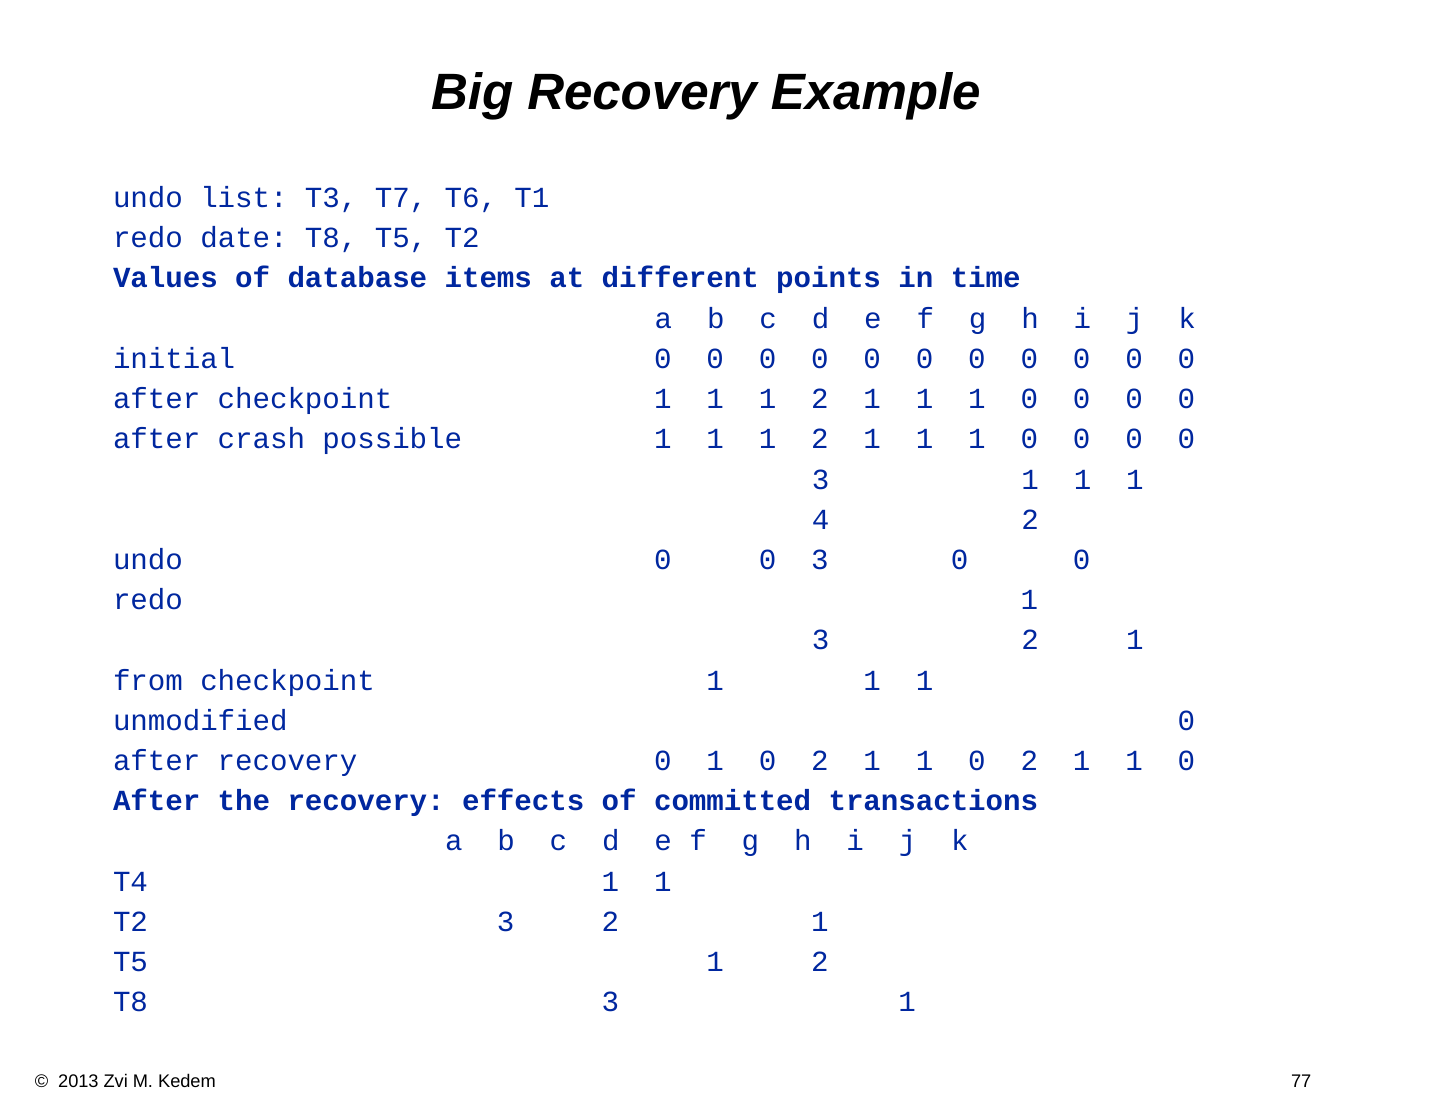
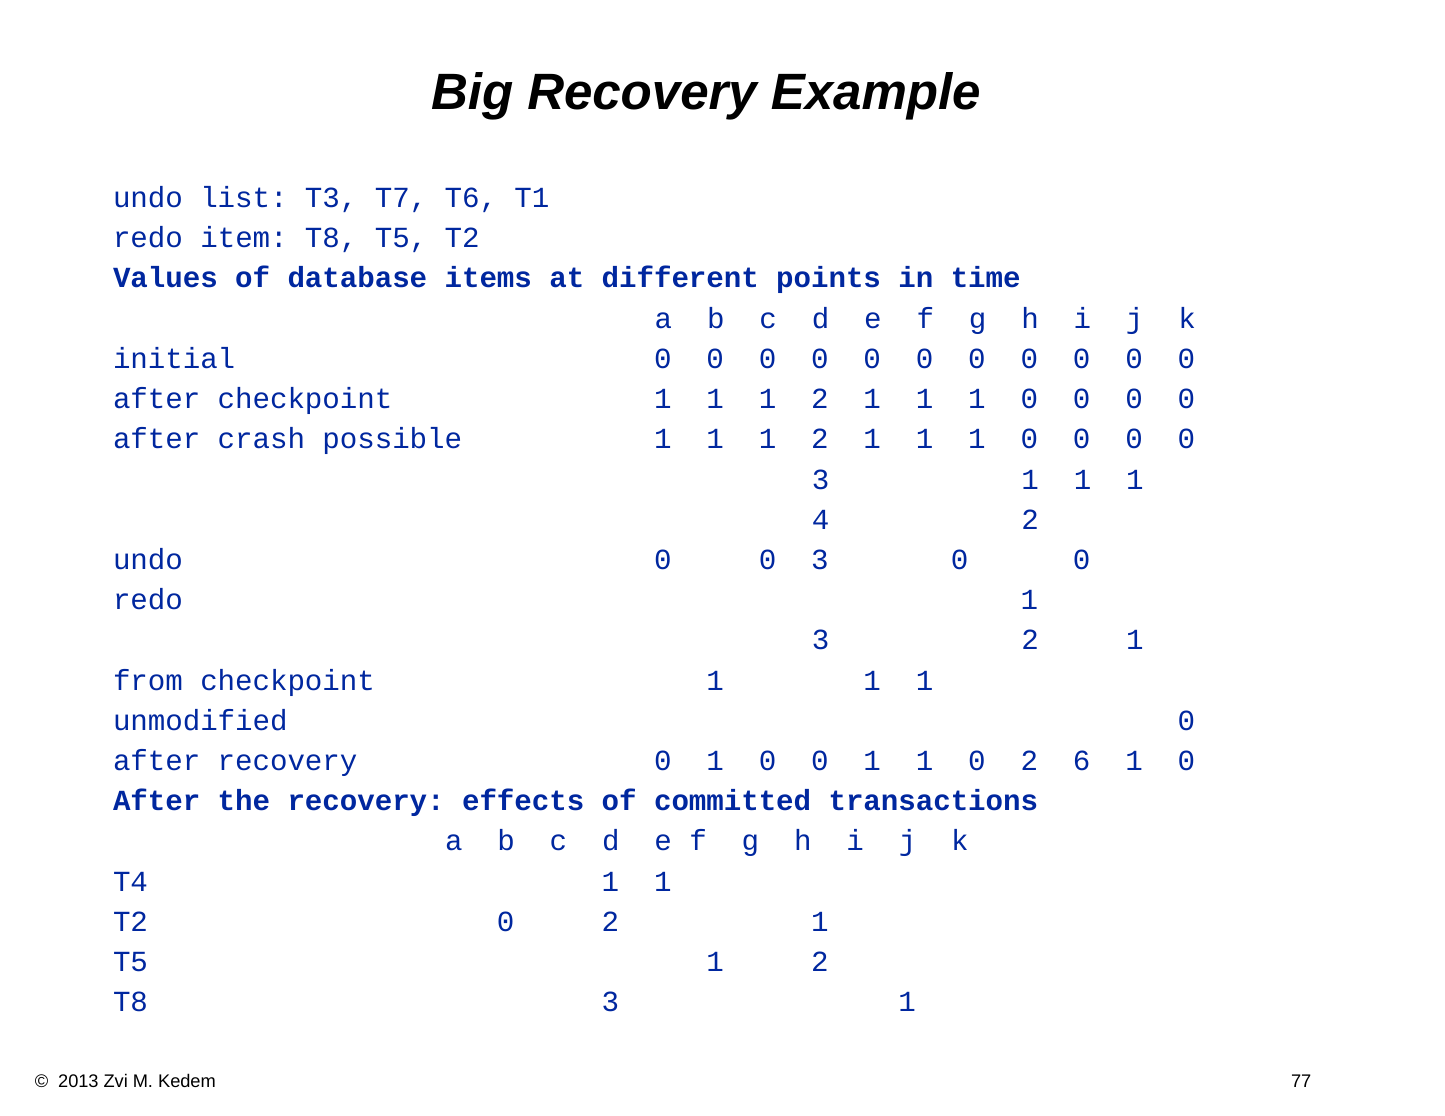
date: date -> item (244, 238)
0 1 0 2: 2 -> 0 (820, 761)
1: 1 -> 6 (1082, 761)
T2 3: 3 -> 0 (506, 922)
